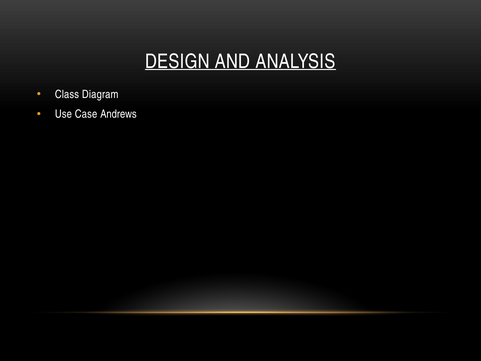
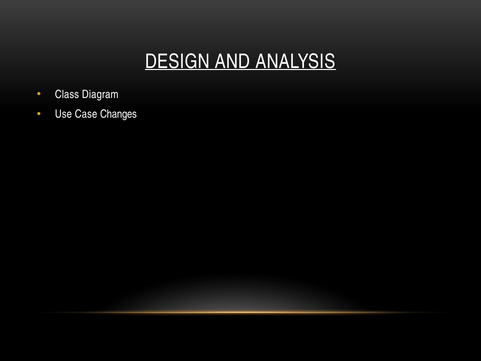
Andrews: Andrews -> Changes (119, 114)
